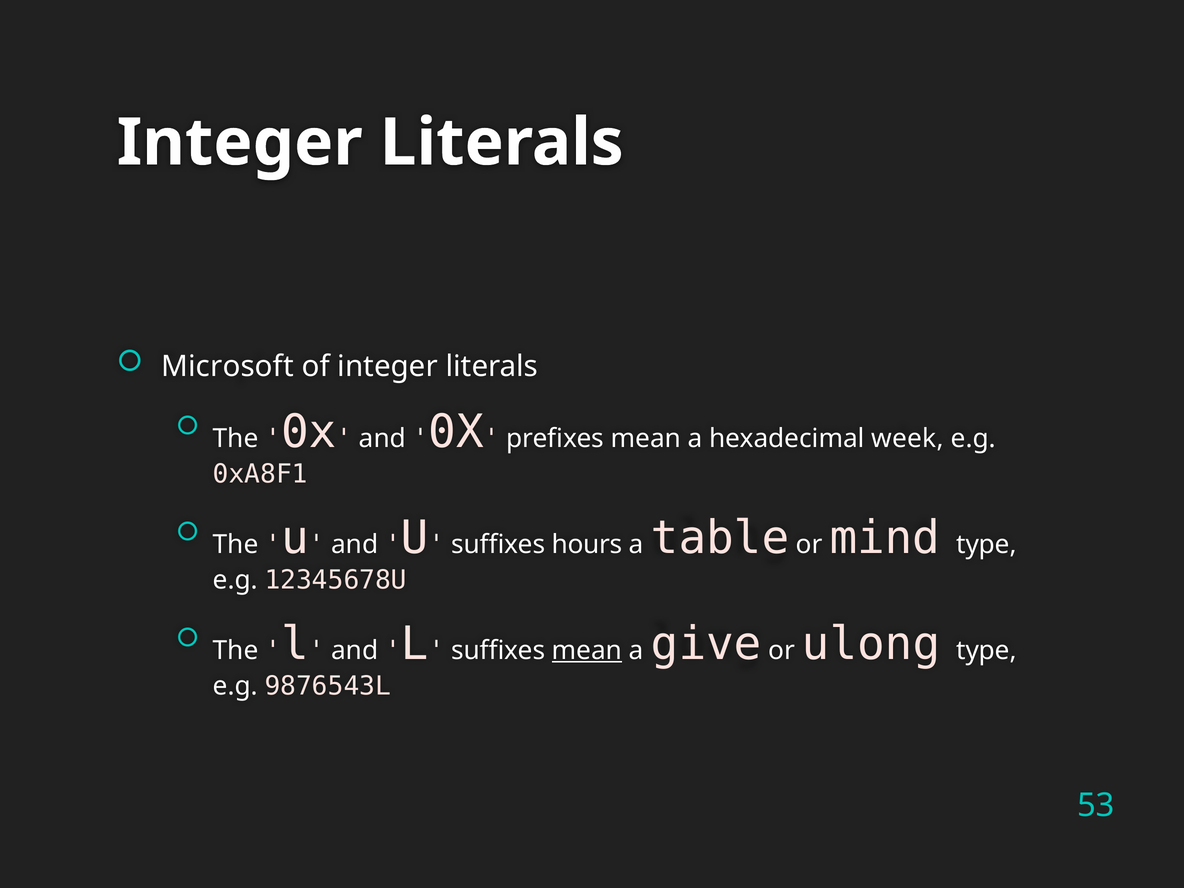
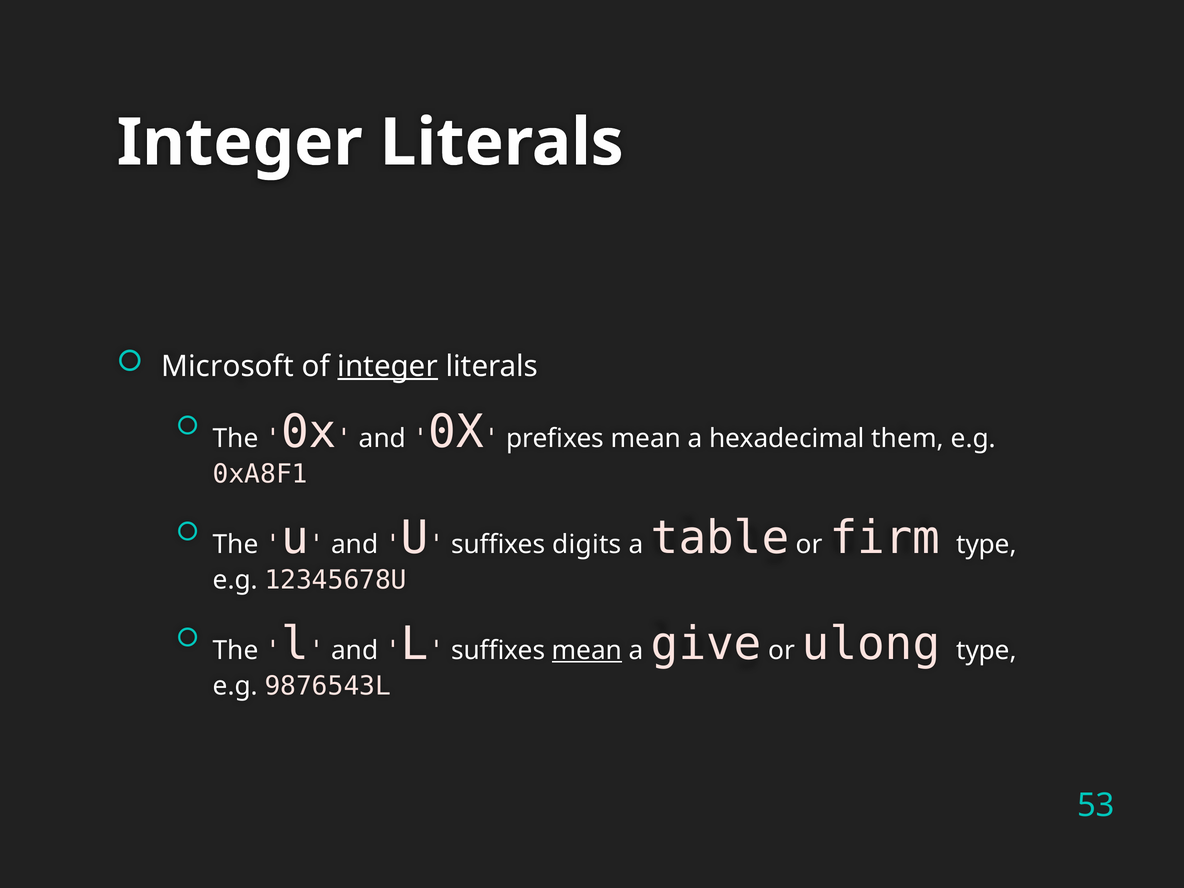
integer underline: none -> present (388, 366)
week: week -> them (908, 438)
hours: hours -> digits (587, 544)
mind: mind -> firm (885, 538)
